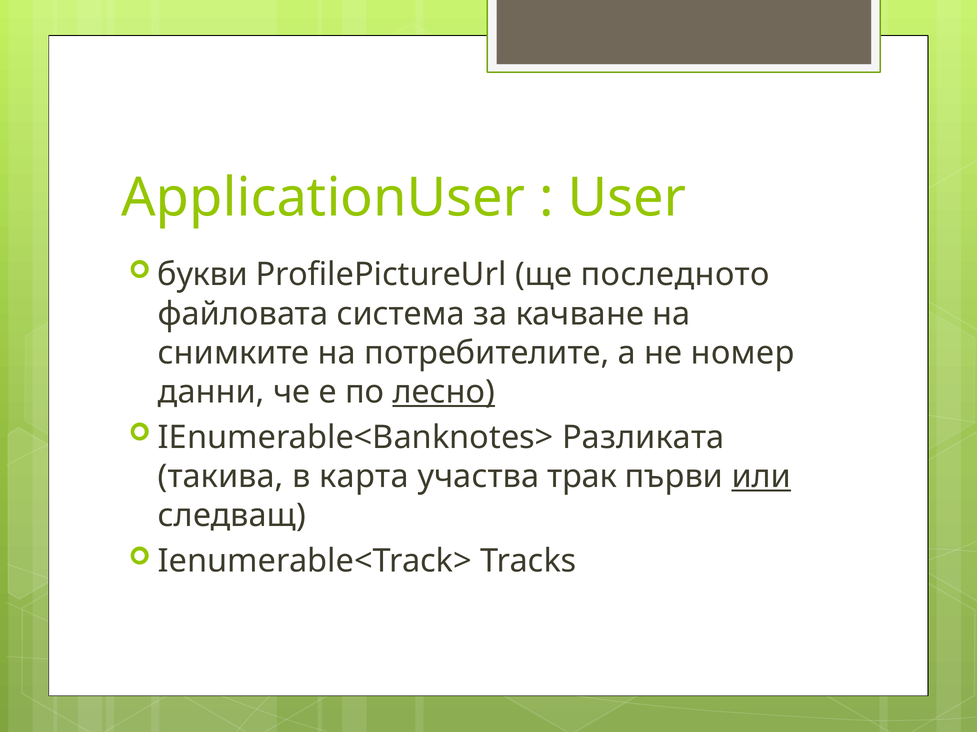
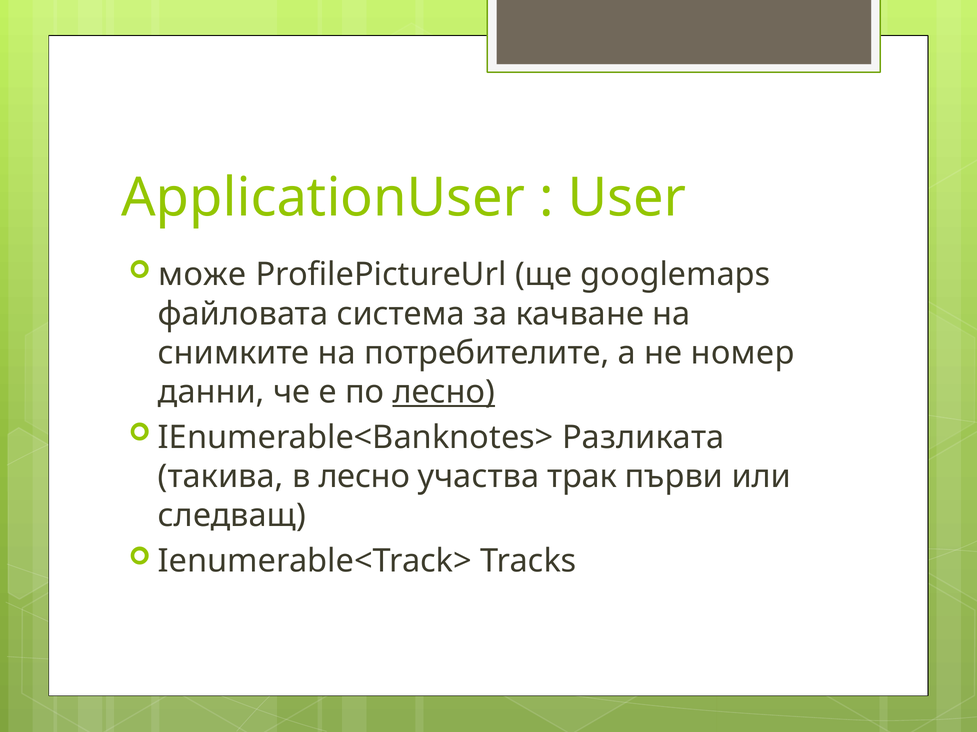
букви: букви -> може (202, 275)
последното: последното -> googlemaps (675, 275)
в карта: карта -> лесно (364, 477)
или underline: present -> none (761, 477)
